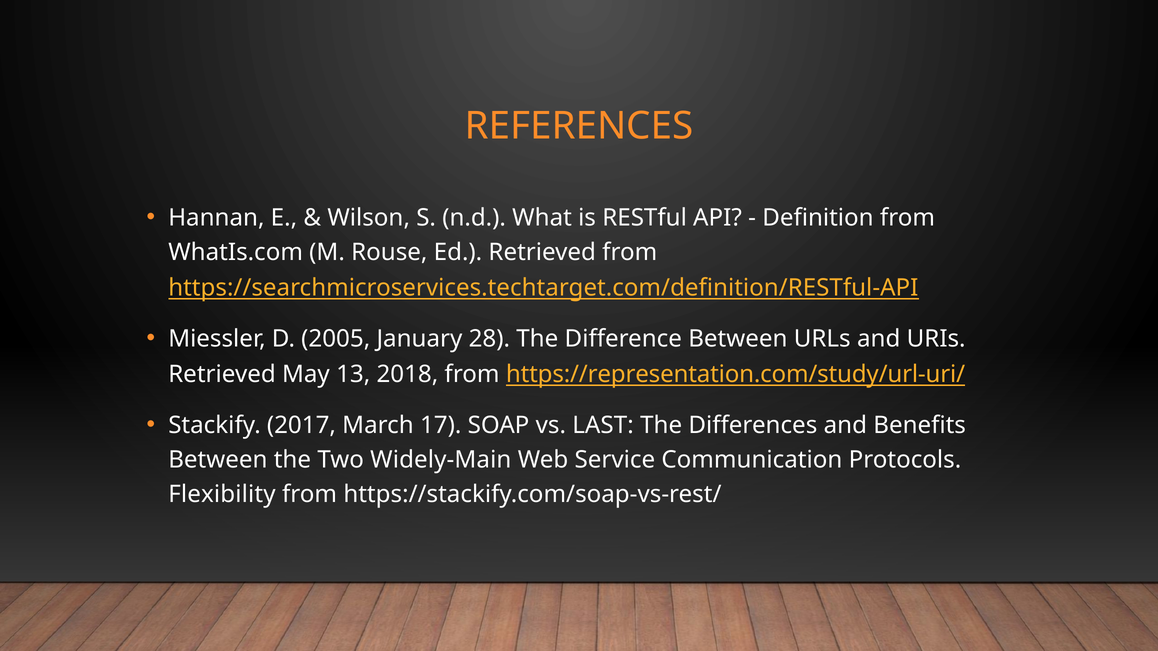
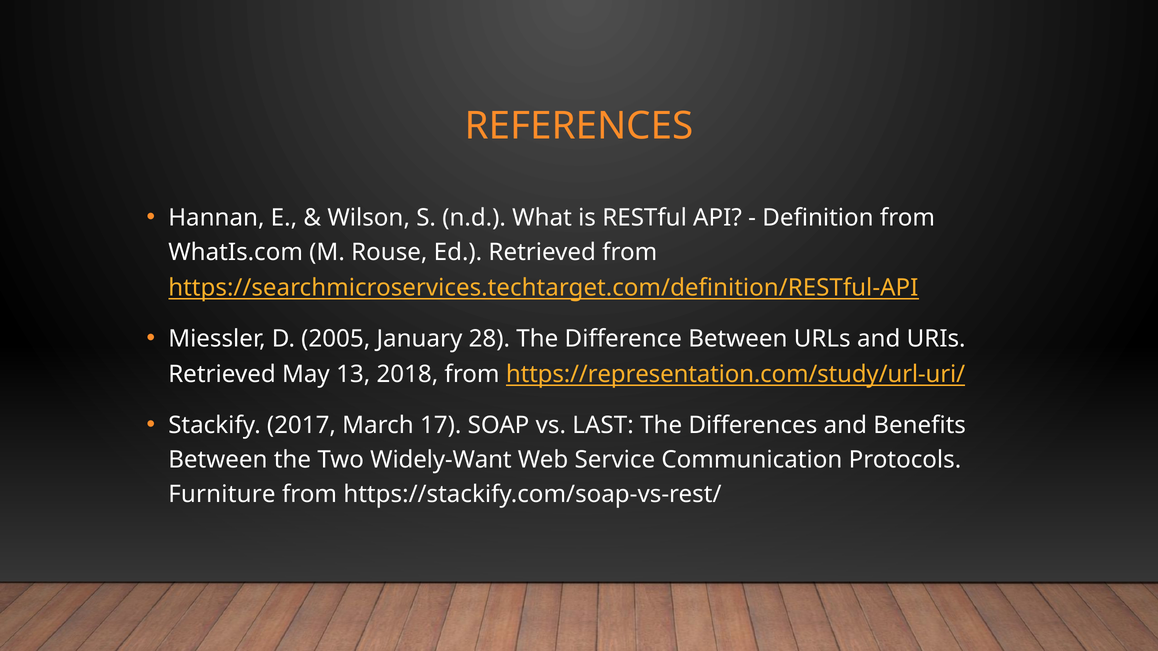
Widely-Main: Widely-Main -> Widely-Want (441, 460)
Flexibility: Flexibility -> Furniture (222, 495)
